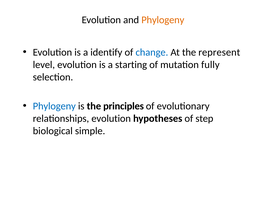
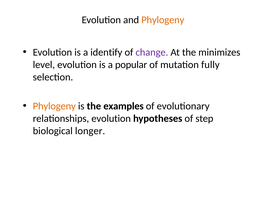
change colour: blue -> purple (152, 52)
represent: represent -> minimizes (219, 52)
starting: starting -> popular (131, 65)
Phylogeny colour: blue -> orange (54, 106)
principles: principles -> examples (124, 106)
simple: simple -> longer (90, 131)
